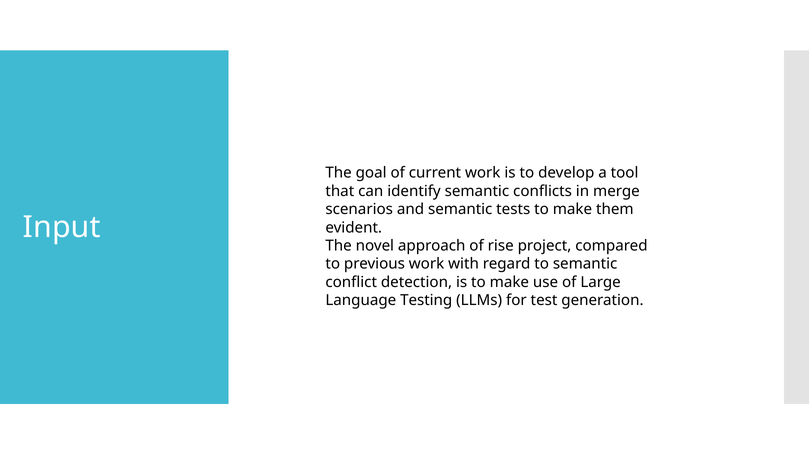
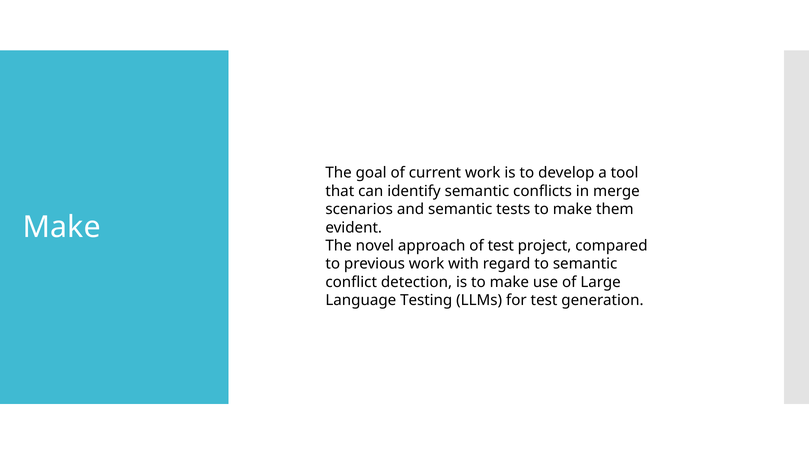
Input: Input -> Make (62, 227)
of rise: rise -> test (501, 246)
